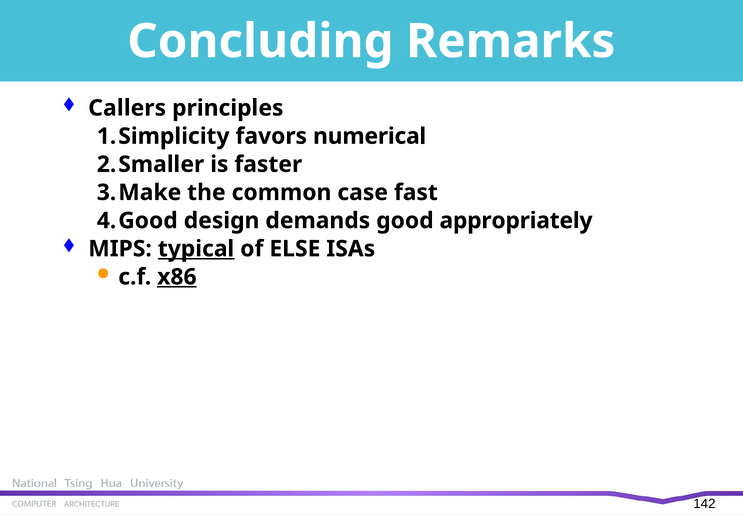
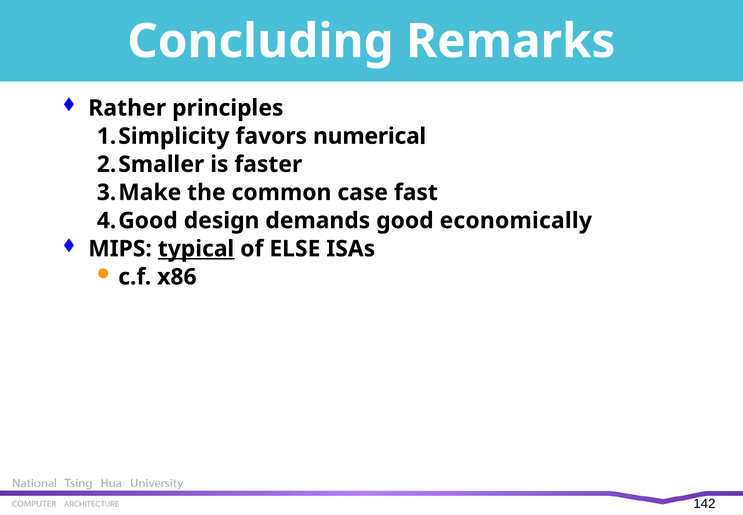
Callers: Callers -> Rather (127, 108)
appropriately: appropriately -> economically (516, 220)
x86 underline: present -> none (177, 277)
